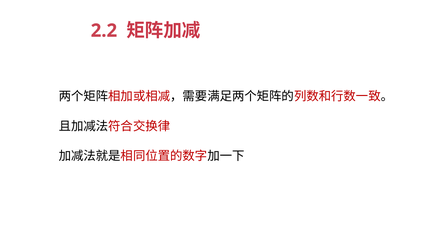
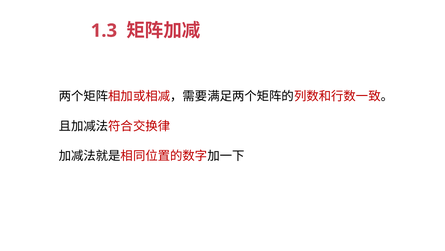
2.2: 2.2 -> 1.3 (104, 31)
